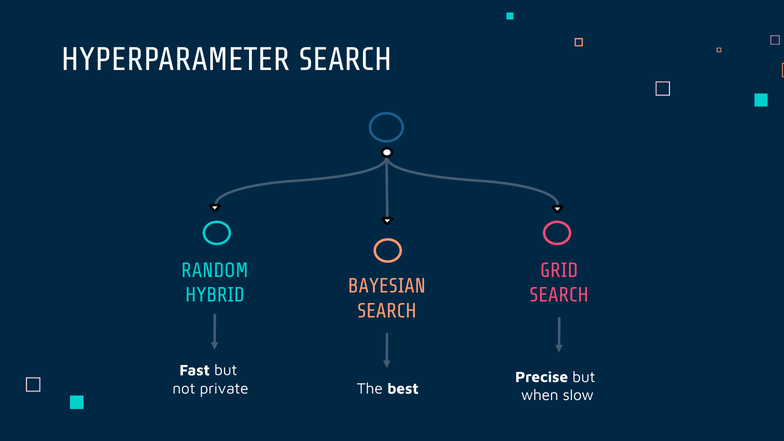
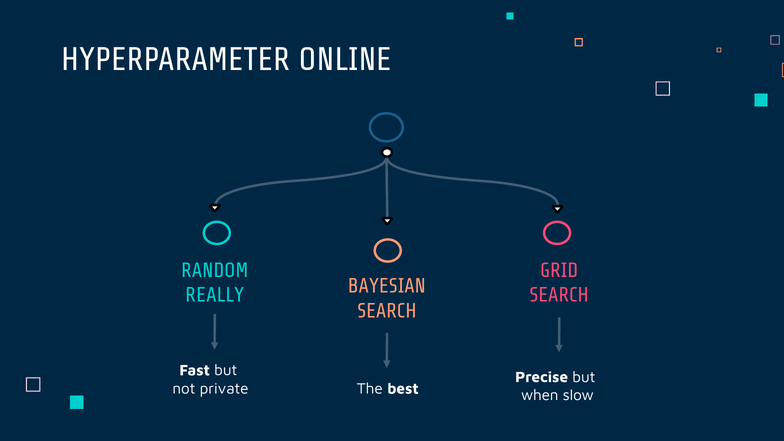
HYPERPARAMETER SEARCH: SEARCH -> ONLINE (345, 60)
HYBRID: HYBRID -> REALLY (215, 295)
